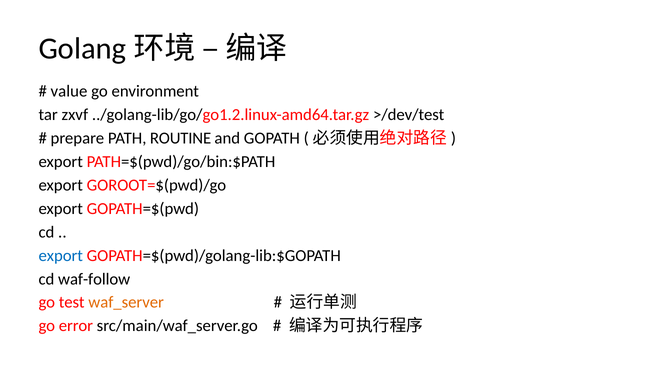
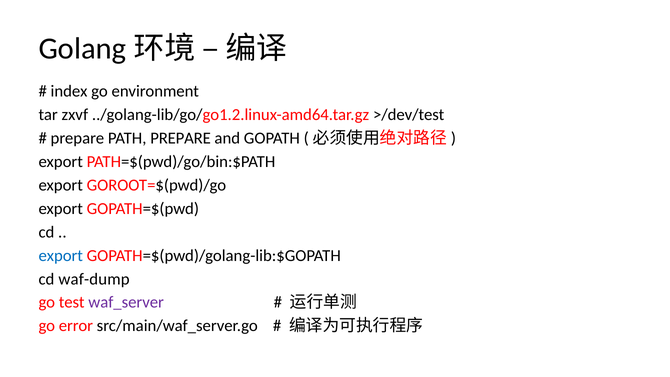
value: value -> index (69, 91)
PATH ROUTINE: ROUTINE -> PREPARE (181, 138)
waf-follow: waf-follow -> waf-dump (94, 279)
waf_server colour: orange -> purple (126, 302)
